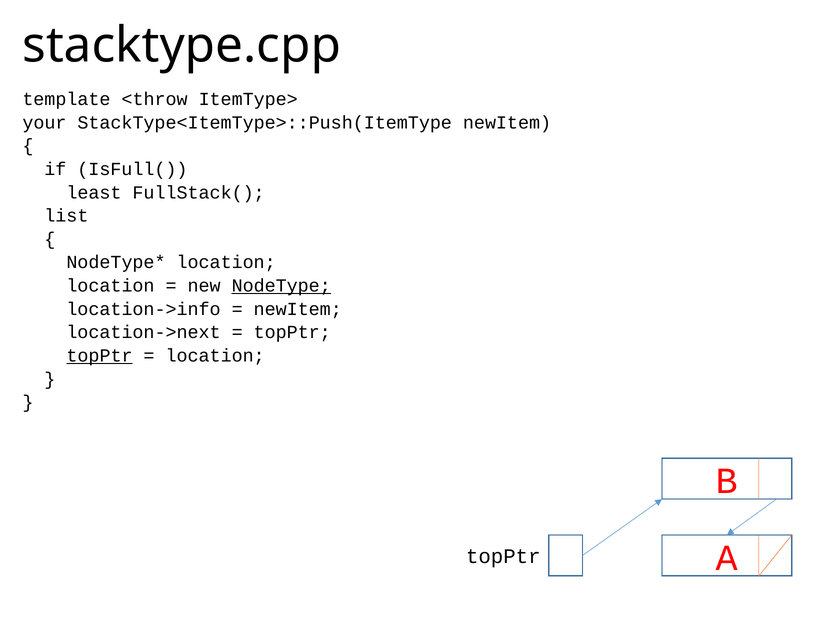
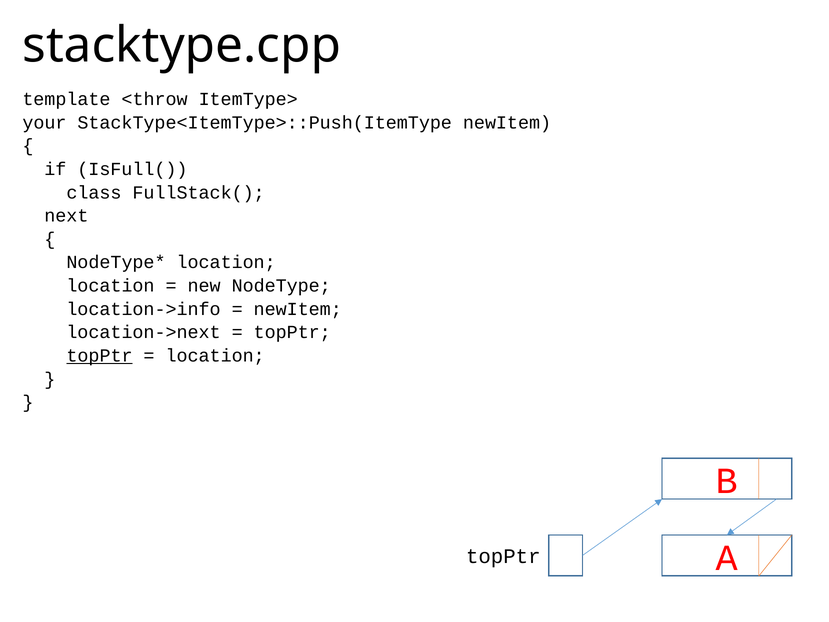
least: least -> class (94, 192)
list: list -> next (66, 216)
NodeType underline: present -> none (281, 286)
